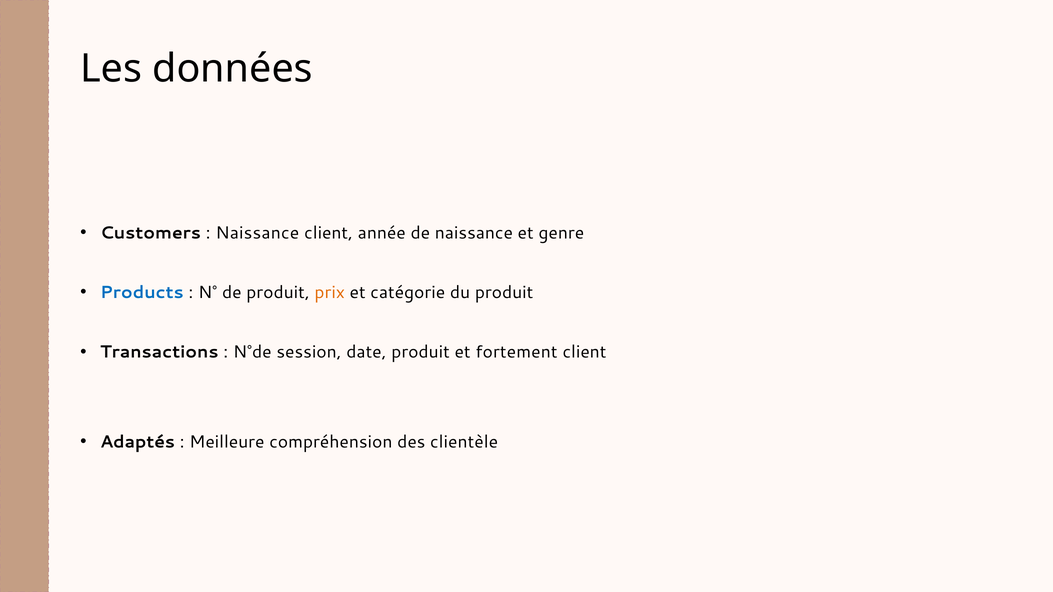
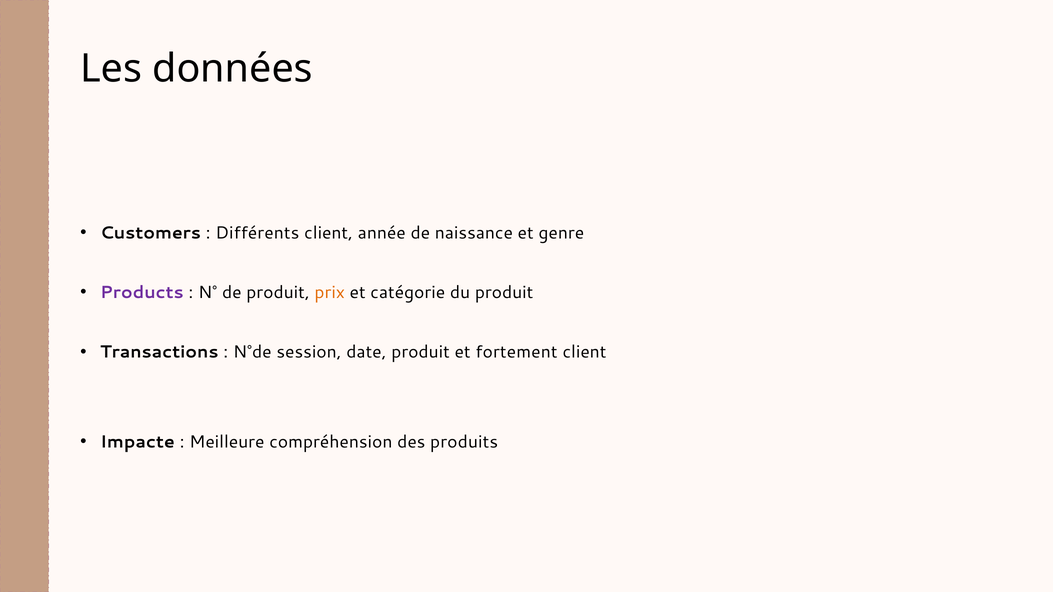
Naissance: Naissance -> Différents (257, 233)
Products colour: blue -> purple (142, 293)
Adaptés: Adaptés -> Impacte (137, 442)
clientèle: clientèle -> produits (464, 442)
